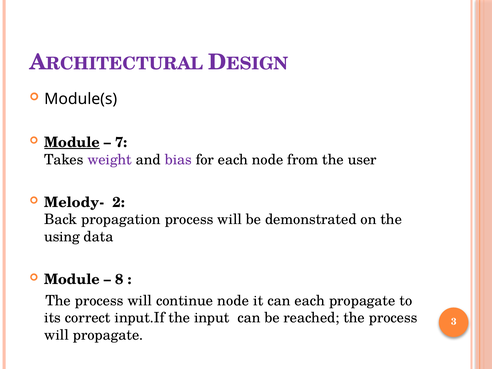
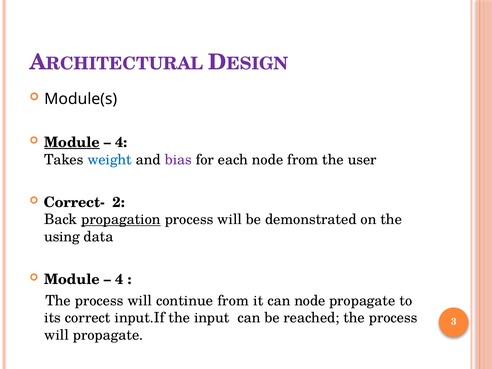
7: 7 -> 4 (121, 142)
weight colour: purple -> blue (110, 160)
Melody-: Melody- -> Correct- (74, 202)
propagation underline: none -> present (121, 220)
8: 8 -> 4 (119, 279)
continue node: node -> from (233, 301)
can each: each -> node (310, 301)
